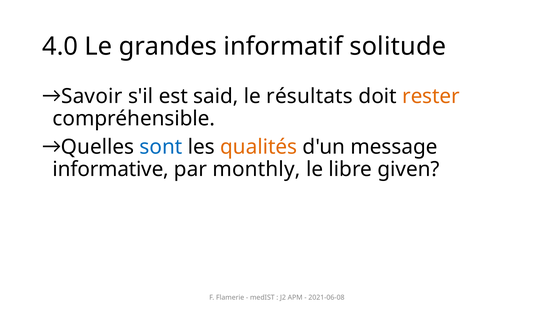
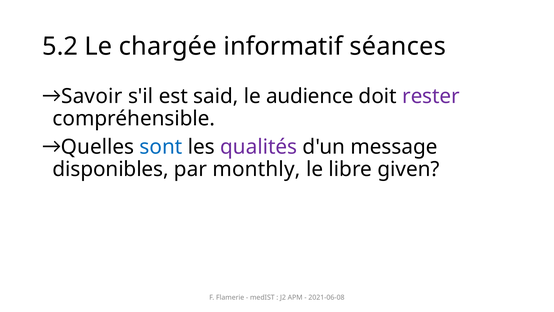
4.0: 4.0 -> 5.2 (60, 47)
grandes: grandes -> chargée (168, 47)
solitude: solitude -> séances (398, 47)
résultats: résultats -> audience (310, 96)
rester colour: orange -> purple (431, 96)
qualités colour: orange -> purple (259, 147)
informative: informative -> disponibles (111, 169)
